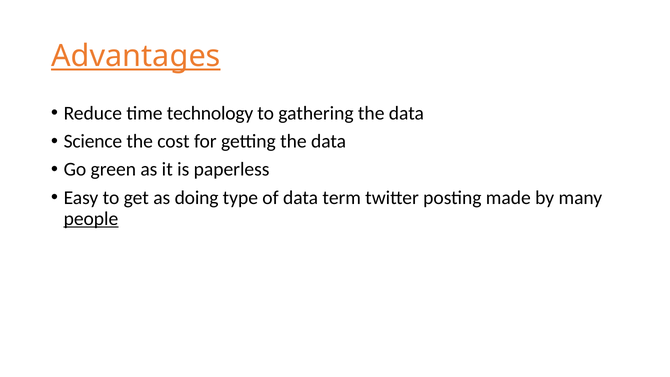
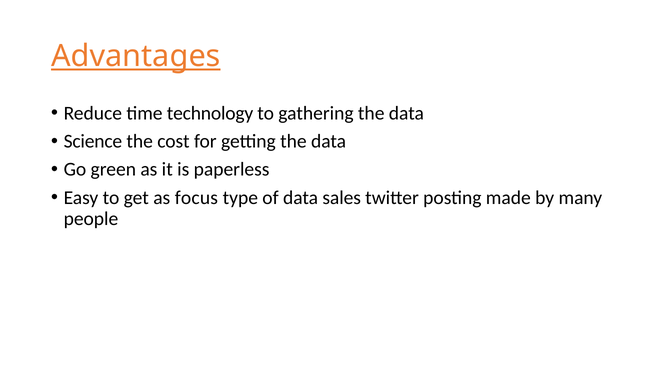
doing: doing -> focus (196, 198)
term: term -> sales (342, 198)
people underline: present -> none (91, 219)
